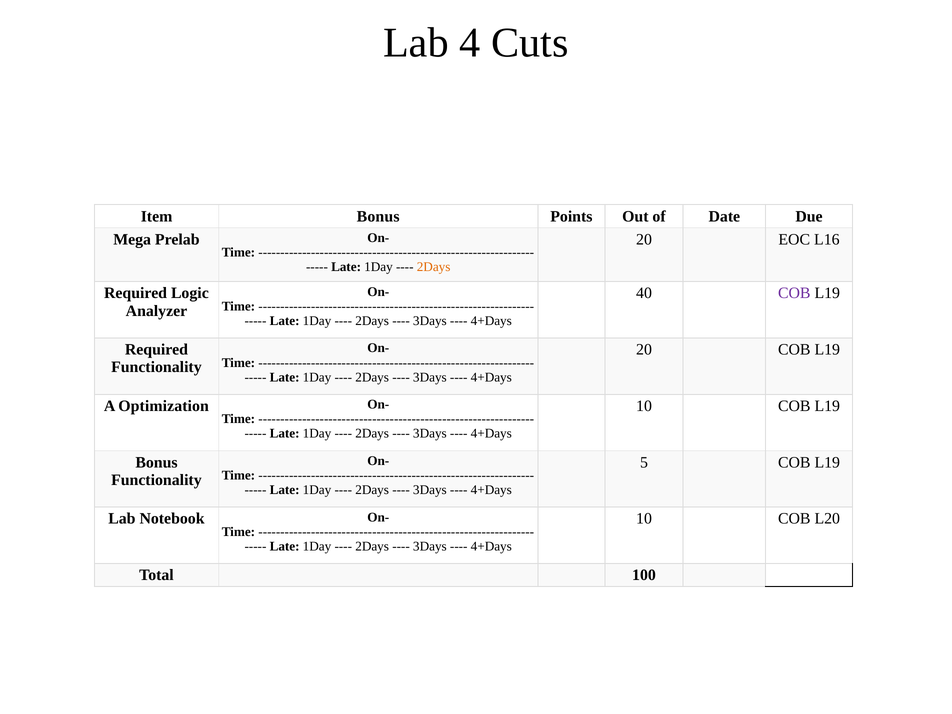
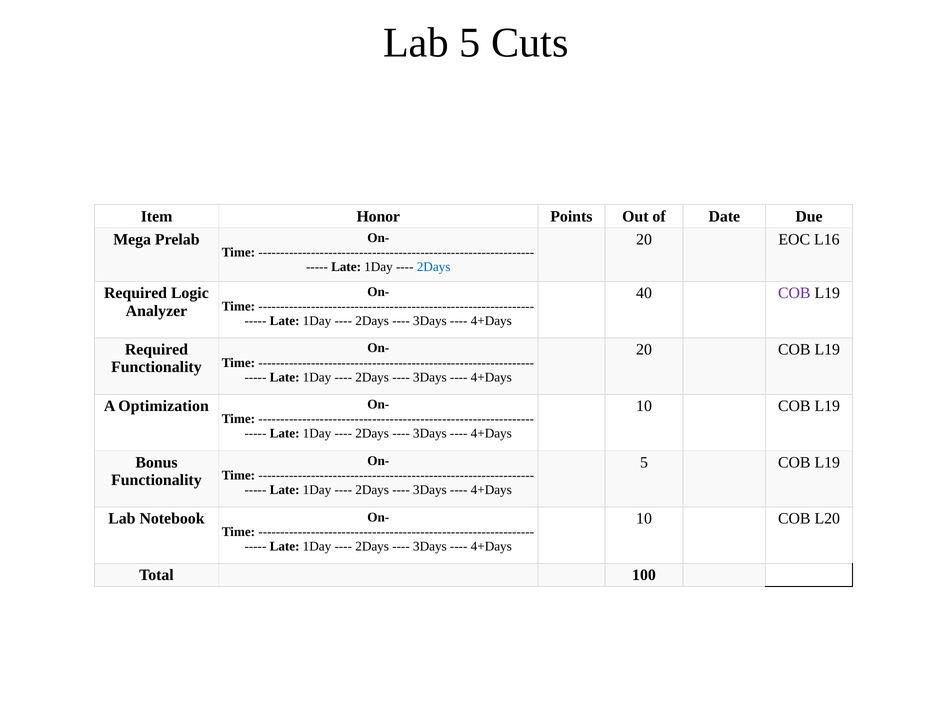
Lab 4: 4 -> 5 (470, 43)
Item Bonus: Bonus -> Honor (378, 216)
2Days colour: orange -> blue (434, 267)
